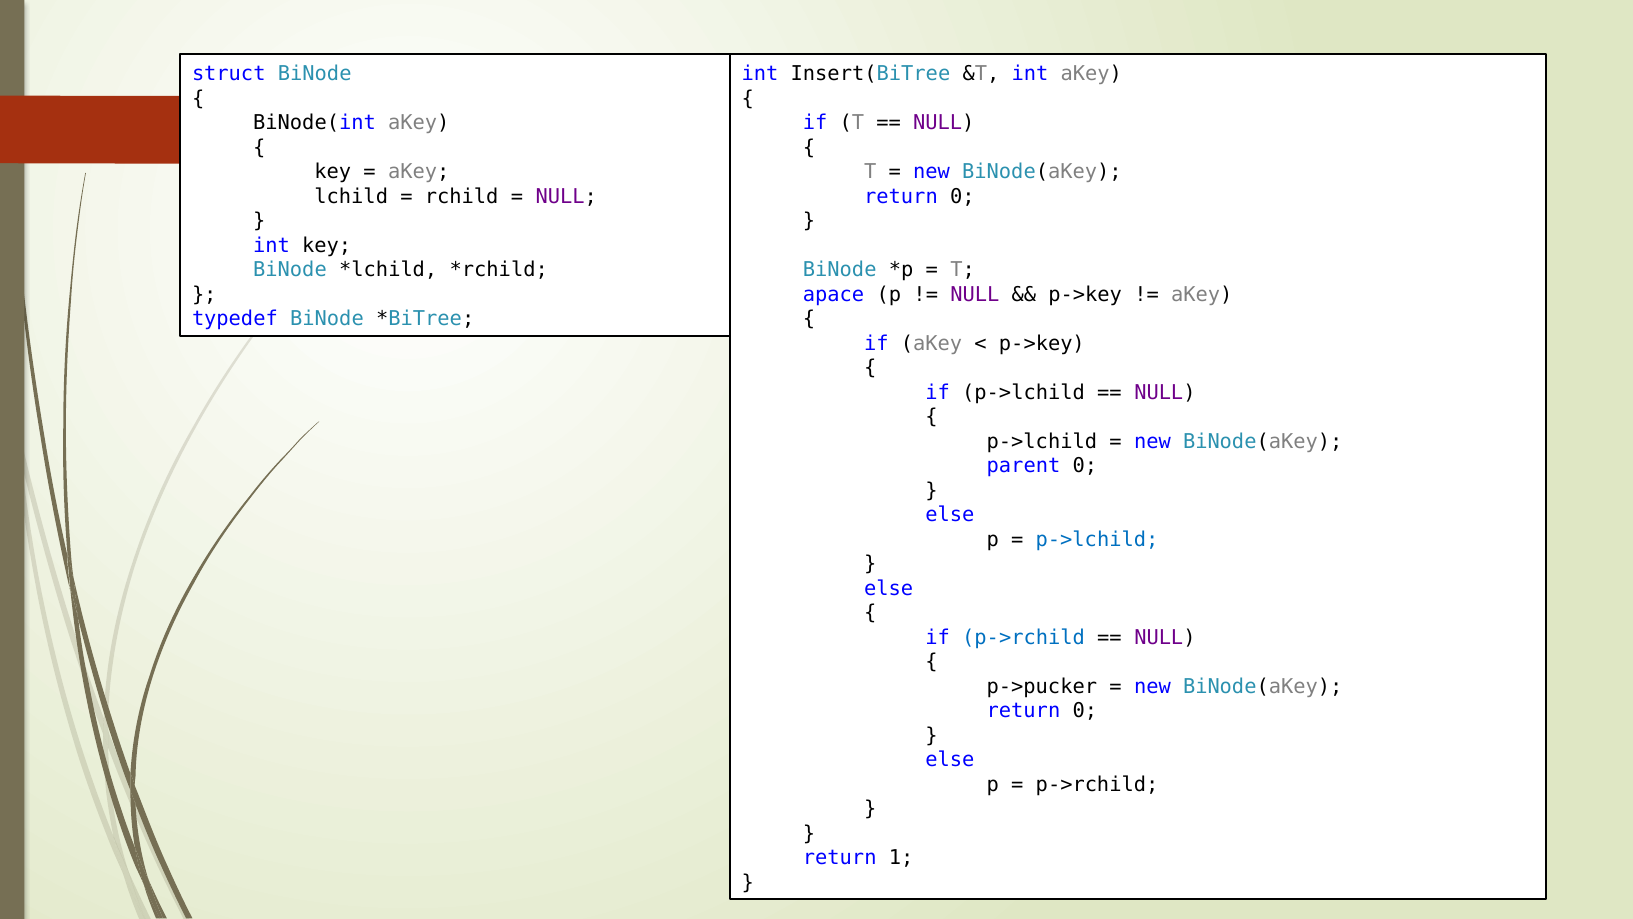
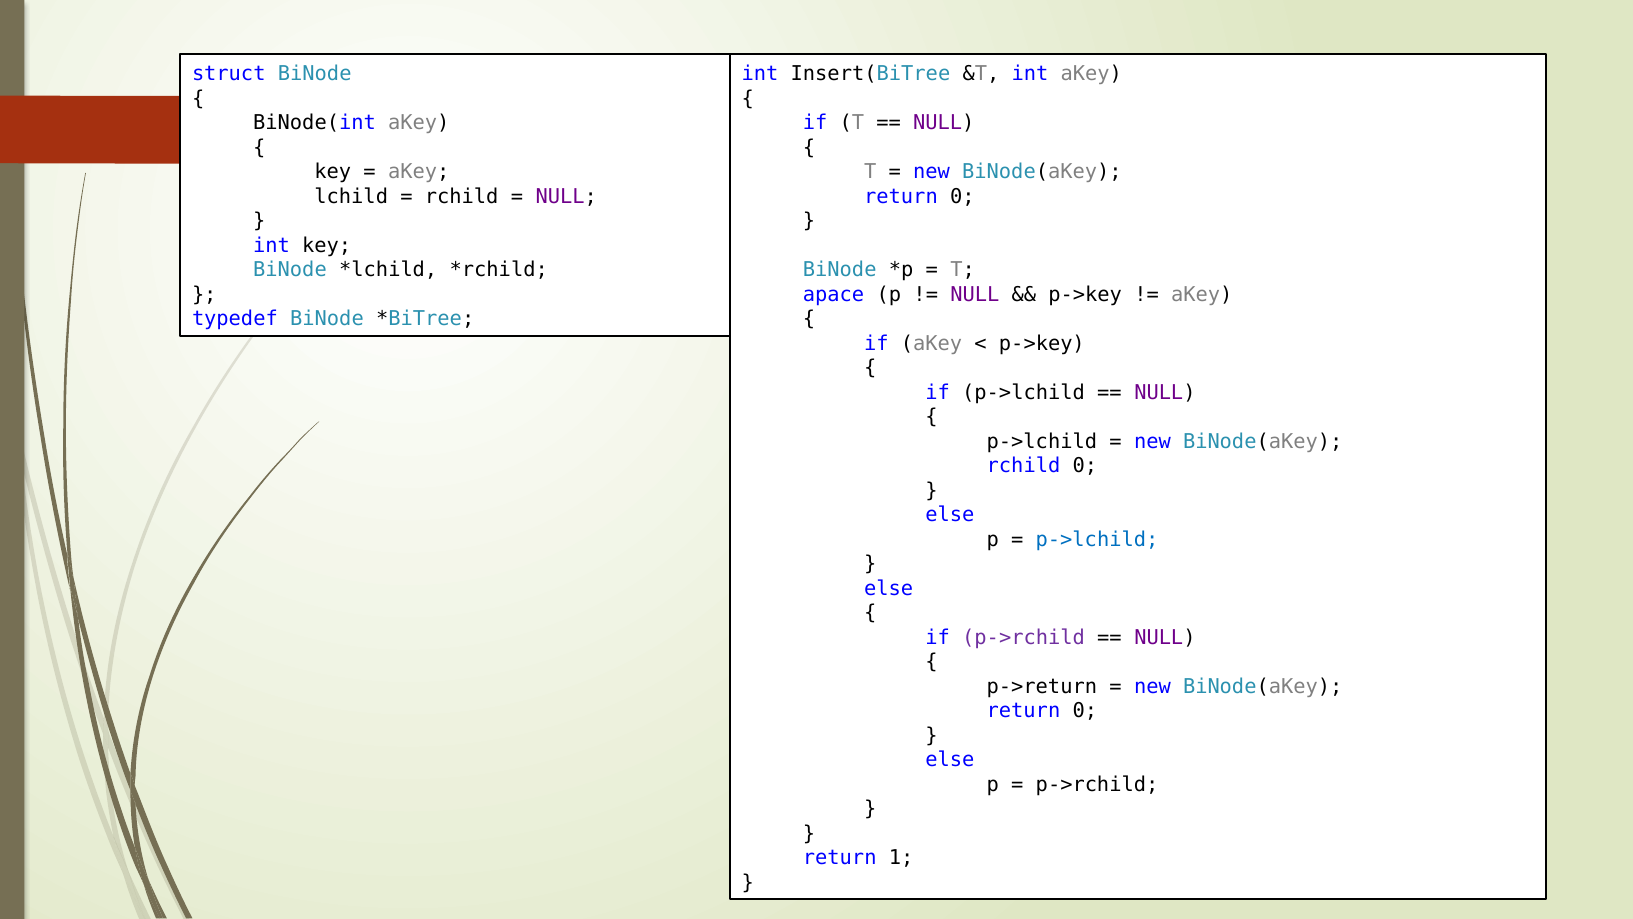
parent: parent -> rchild (1024, 466)
p->rchild colour: blue -> purple (1024, 637)
p->pucker: p->pucker -> p->return (1042, 686)
